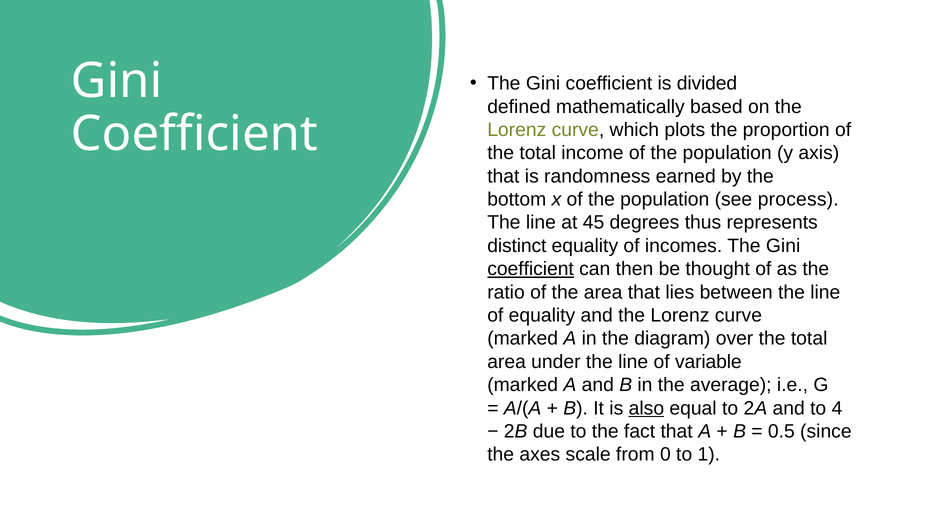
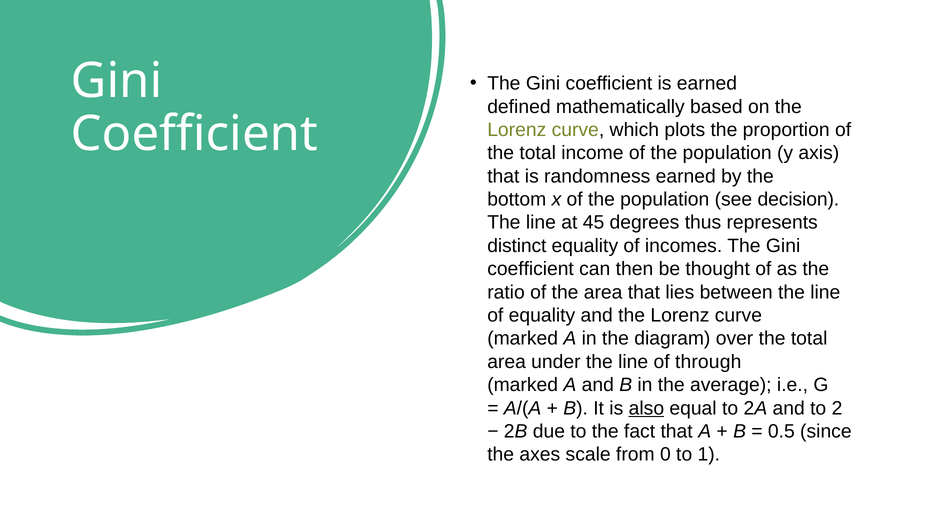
is divided: divided -> earned (707, 83)
process: process -> decision (798, 199)
coefficient underline: present -> none (531, 269)
variable: variable -> through (708, 362)
4: 4 -> 2 (837, 408)
